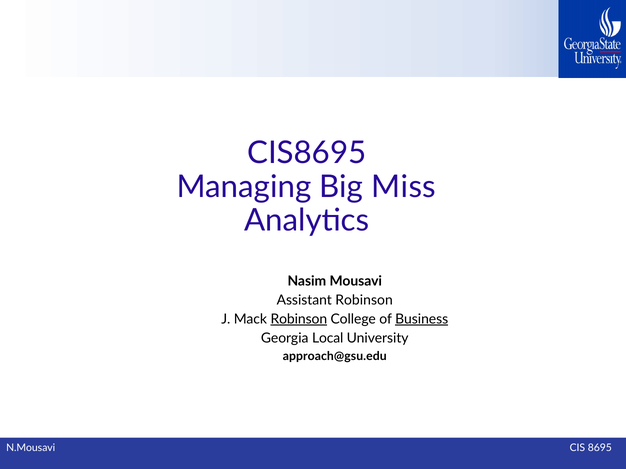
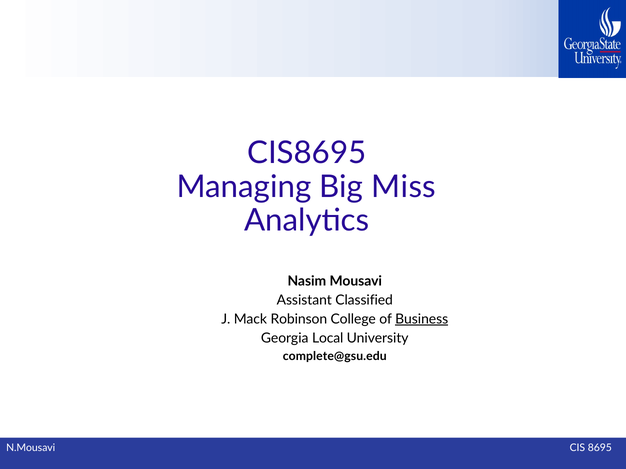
Assistant Robinson: Robinson -> Classified (364, 300)
Robinson underline: present -> none (299, 320)
approach@gsu.edu: approach@gsu.edu -> complete@gsu.edu (335, 357)
